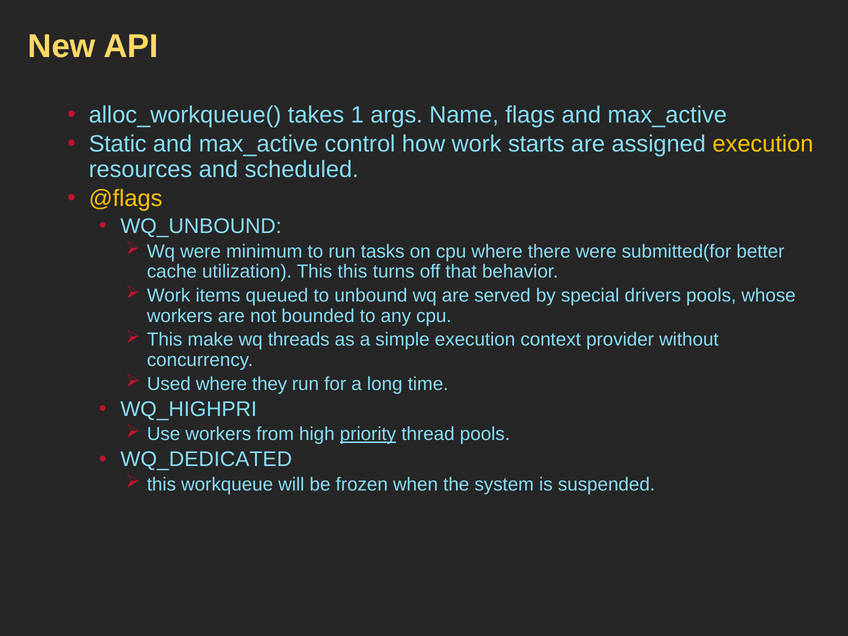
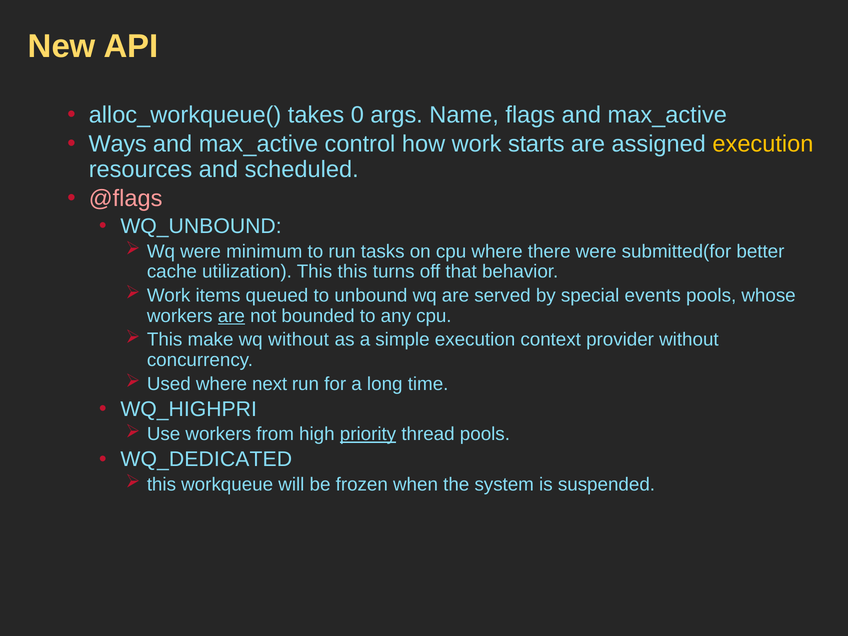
1: 1 -> 0 (357, 115)
Static: Static -> Ways (118, 144)
@flags colour: yellow -> pink (126, 198)
drivers: drivers -> events (653, 295)
are underline: none -> present (231, 316)
wq threads: threads -> without (299, 340)
they: they -> next (270, 384)
